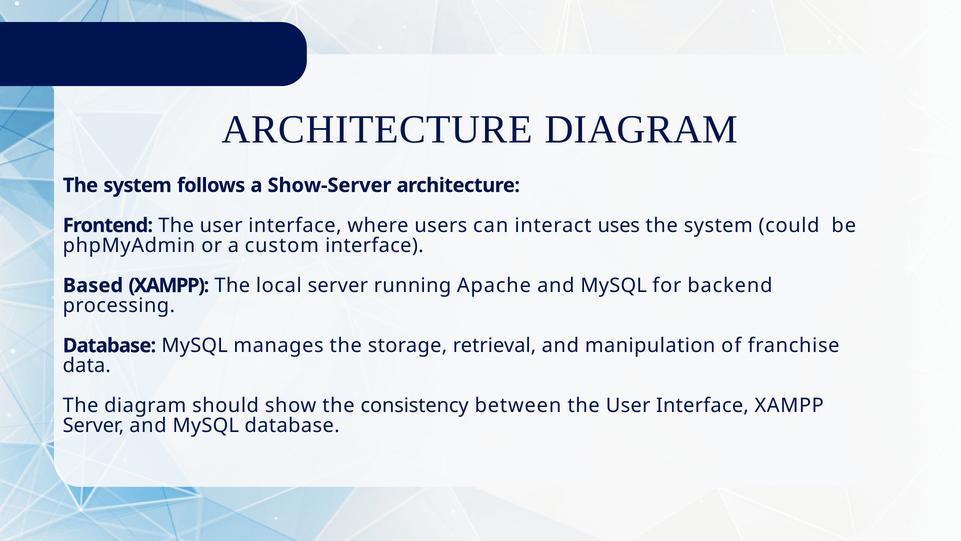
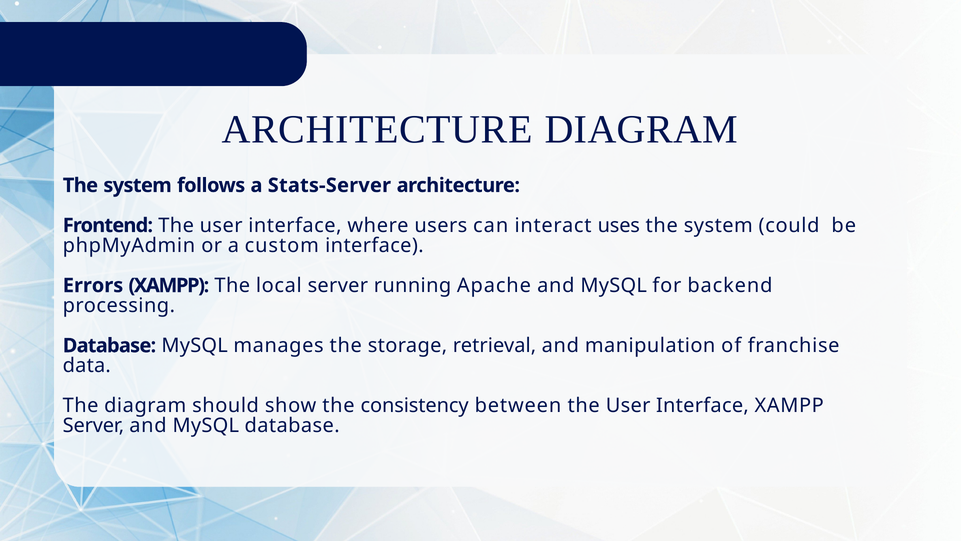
Show-Server: Show-Server -> Stats-Server (329, 185)
Based: Based -> Errors (93, 285)
